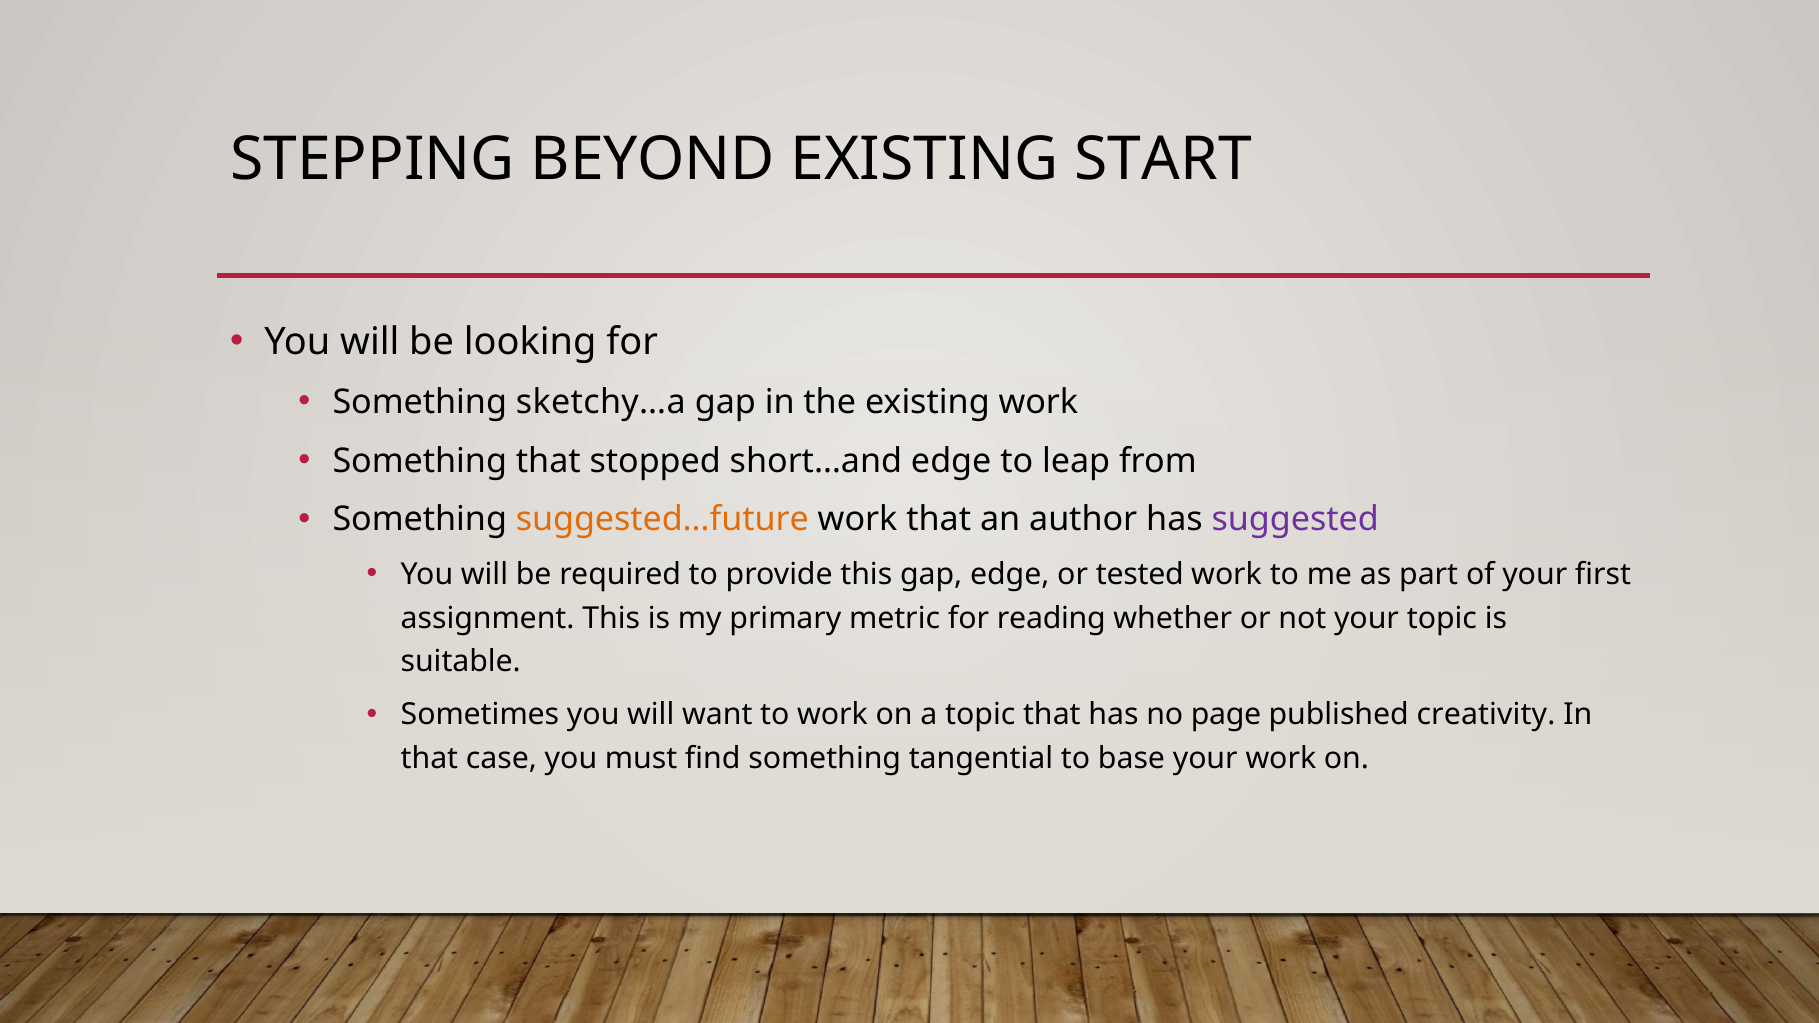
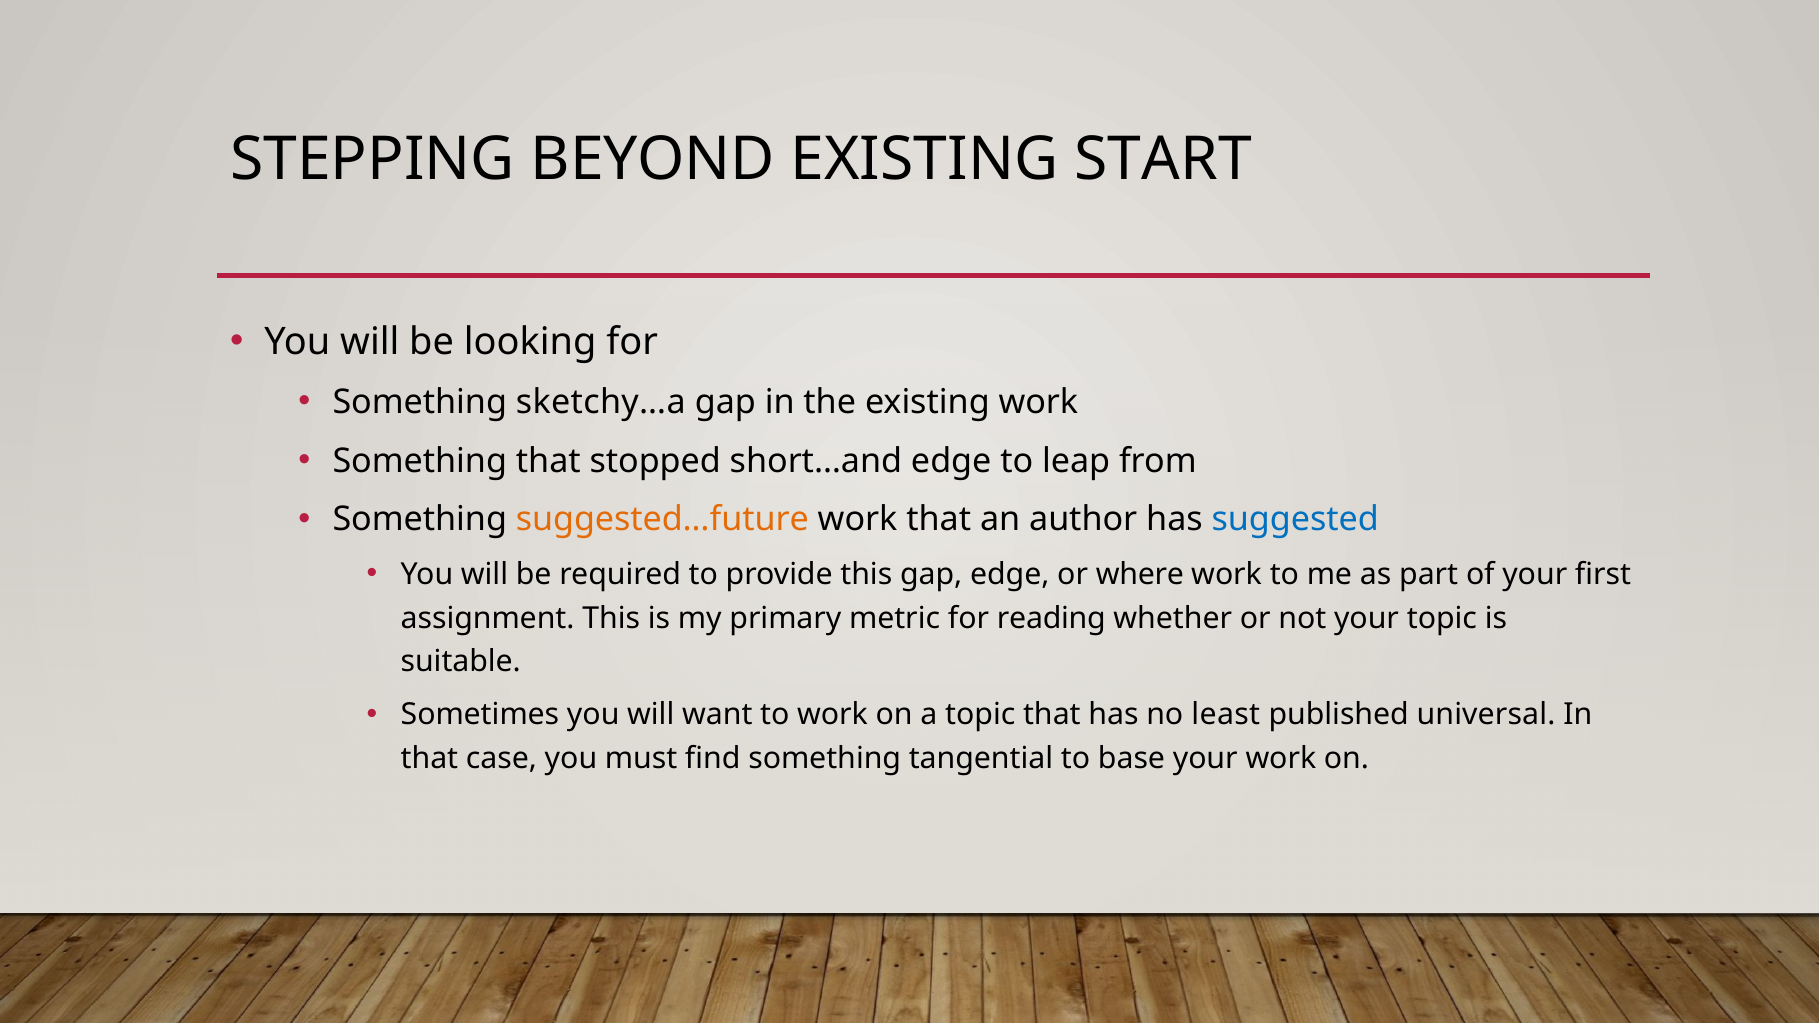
suggested colour: purple -> blue (1295, 520)
tested: tested -> where (1140, 575)
page: page -> least (1226, 715)
creativity: creativity -> universal (1486, 715)
